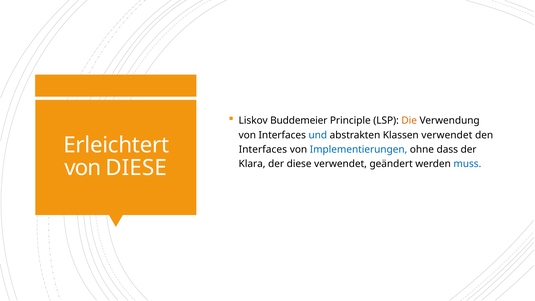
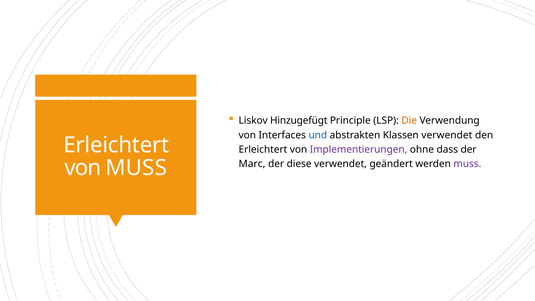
Buddemeier: Buddemeier -> Hinzugefügt (299, 121)
Interfaces: Interfaces -> Erleichtert (263, 150)
Implementierungen colour: blue -> purple (359, 150)
Klara: Klara -> Marc (252, 164)
muss colour: blue -> purple (467, 164)
von DIESE: DIESE -> MUSS (136, 168)
